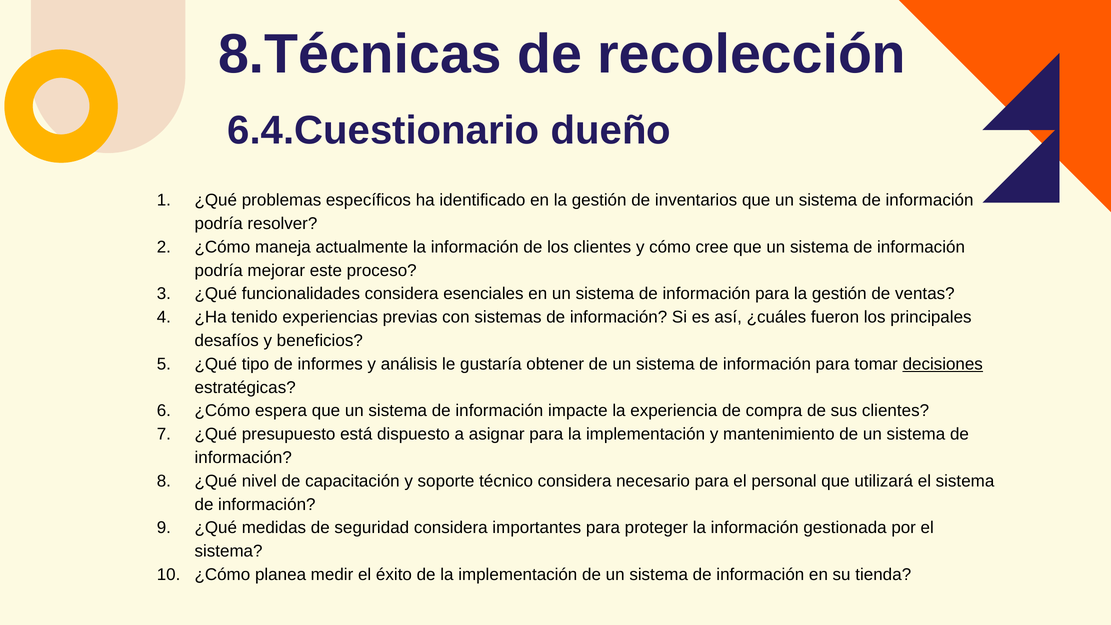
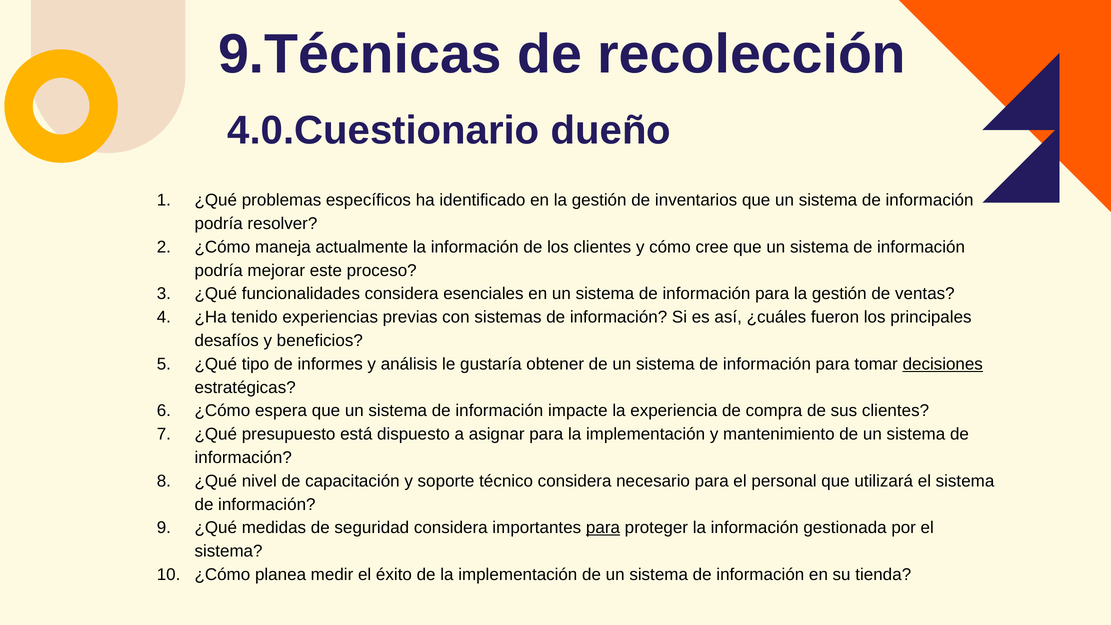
8.Técnicas: 8.Técnicas -> 9.Técnicas (360, 54)
6.4.Cuestionario: 6.4.Cuestionario -> 4.0.Cuestionario (383, 130)
para underline: none -> present (603, 528)
